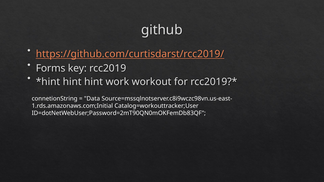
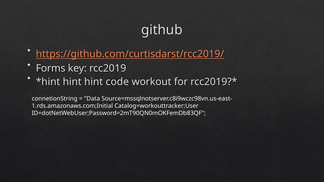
work: work -> code (117, 82)
